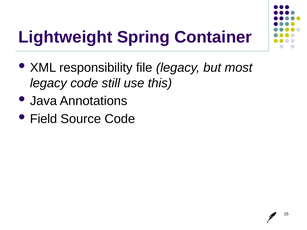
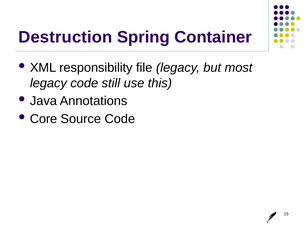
Lightweight: Lightweight -> Destruction (65, 37)
Field: Field -> Core (44, 119)
